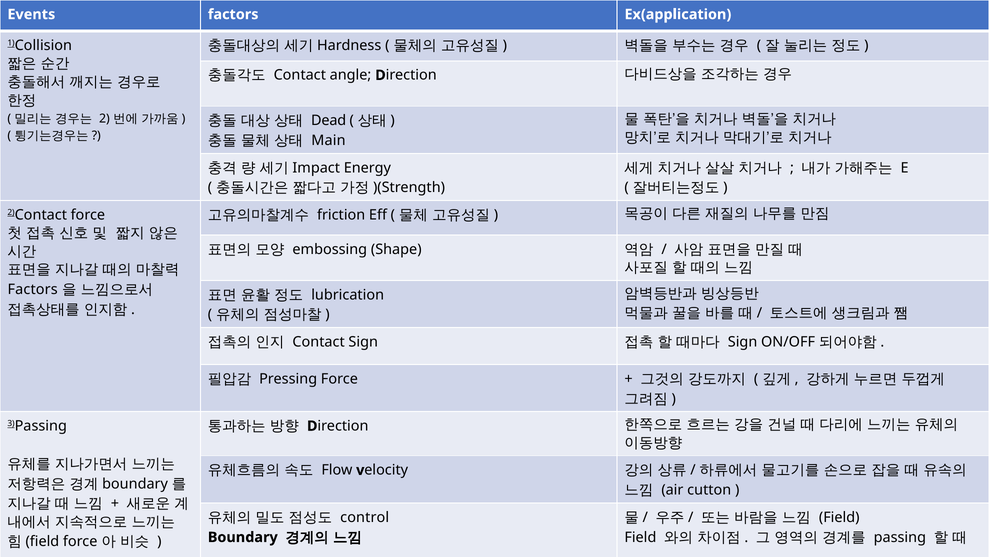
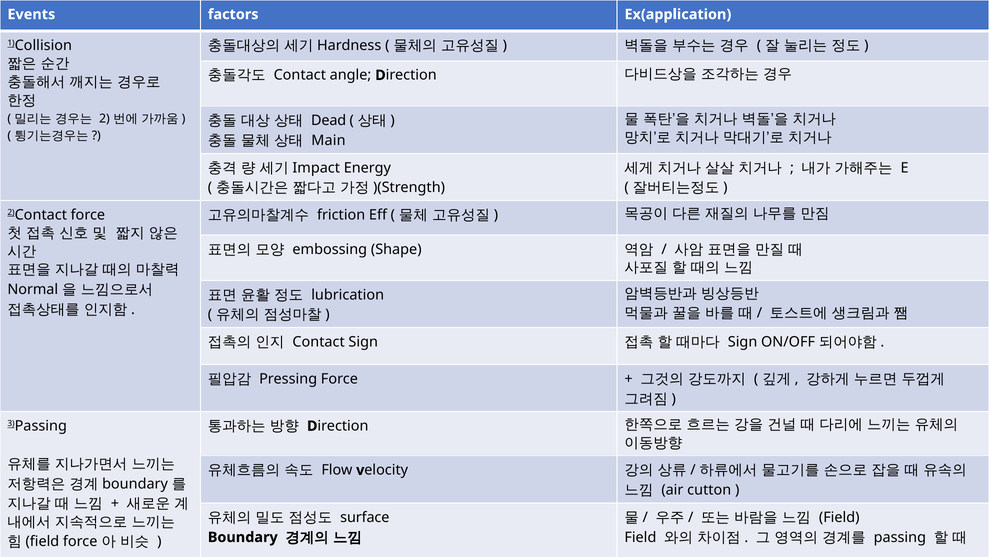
Factors: Factors -> Normal (33, 289)
control: control -> surface (365, 517)
